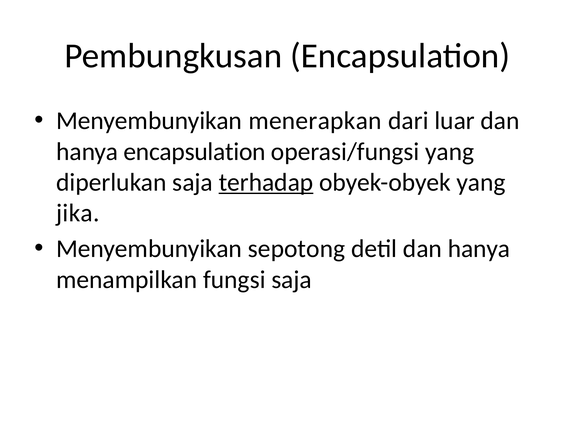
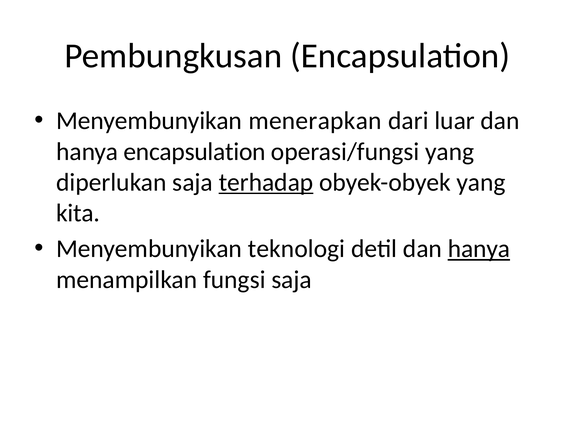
jika: jika -> kita (78, 213)
sepotong: sepotong -> teknologi (297, 248)
hanya underline: none -> present (479, 248)
